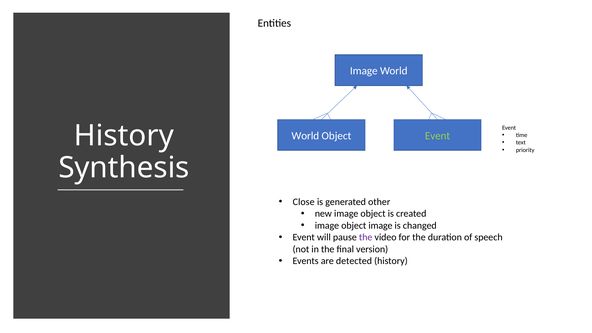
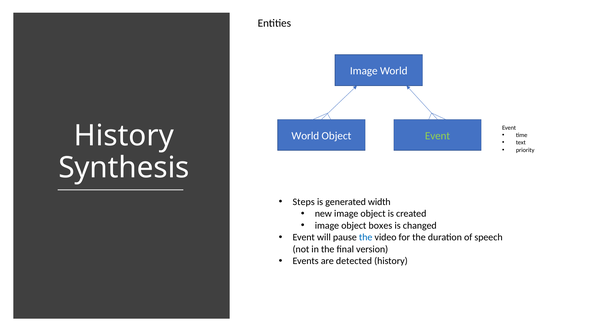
Close: Close -> Steps (304, 202)
other: other -> width (379, 202)
object image: image -> boxes (380, 226)
the colour: purple -> blue (366, 237)
